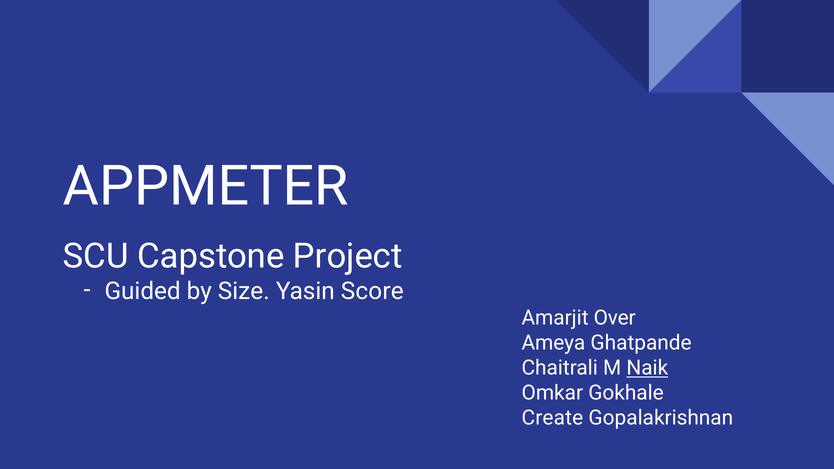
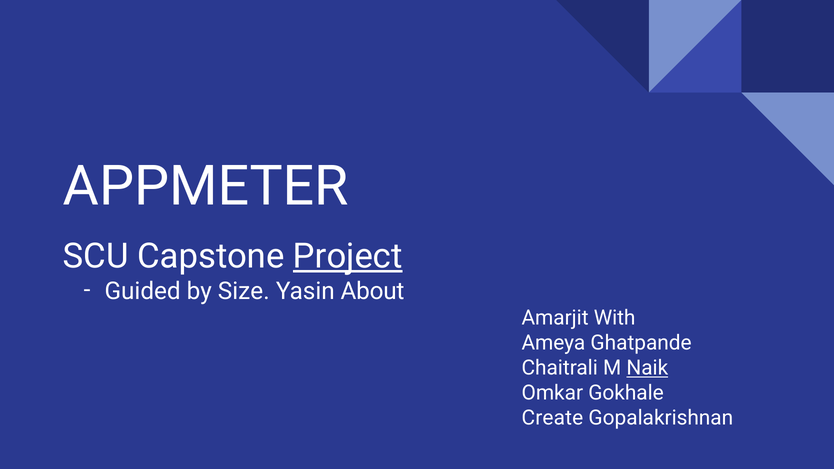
Project underline: none -> present (348, 256)
Score: Score -> About (373, 291)
Over: Over -> With (615, 318)
